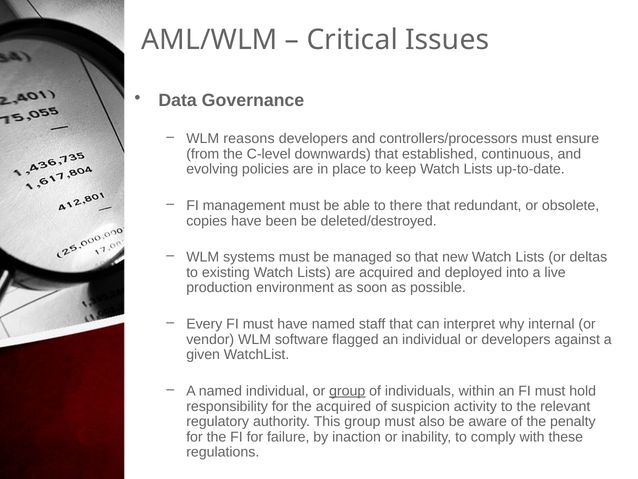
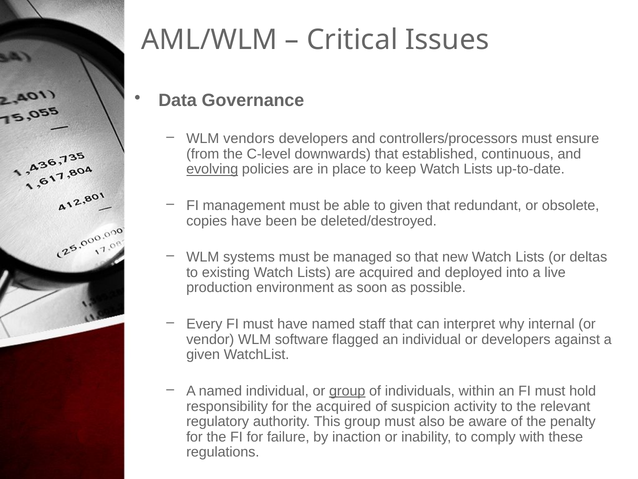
reasons: reasons -> vendors (249, 138)
evolving underline: none -> present (212, 169)
to there: there -> given (406, 205)
